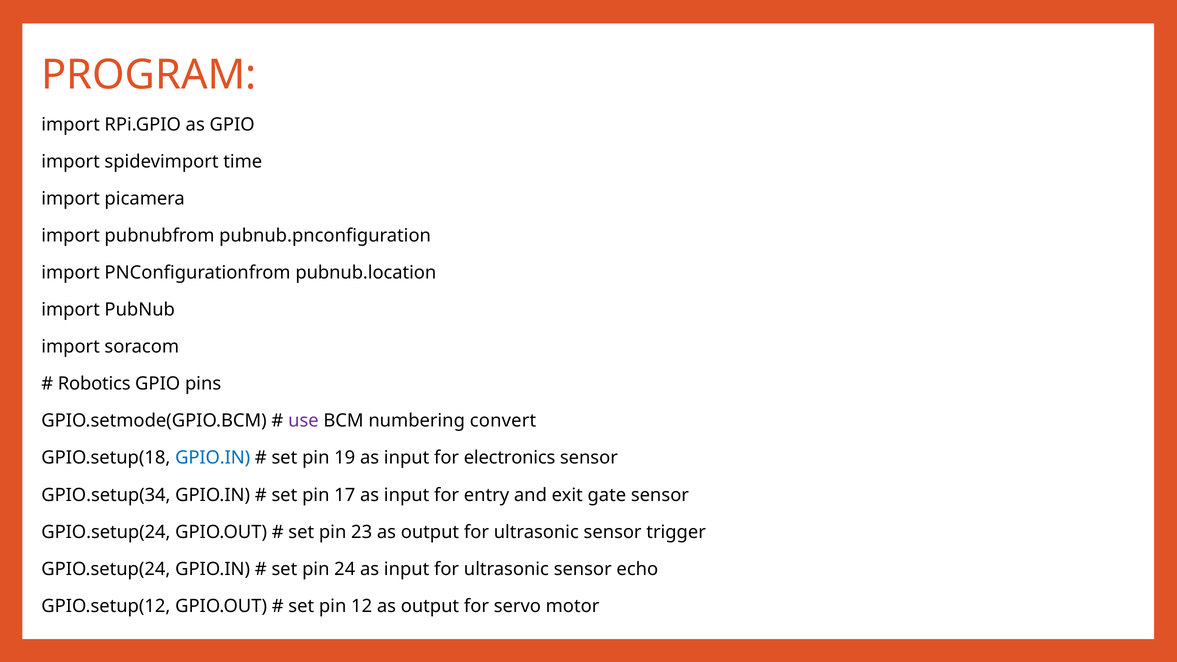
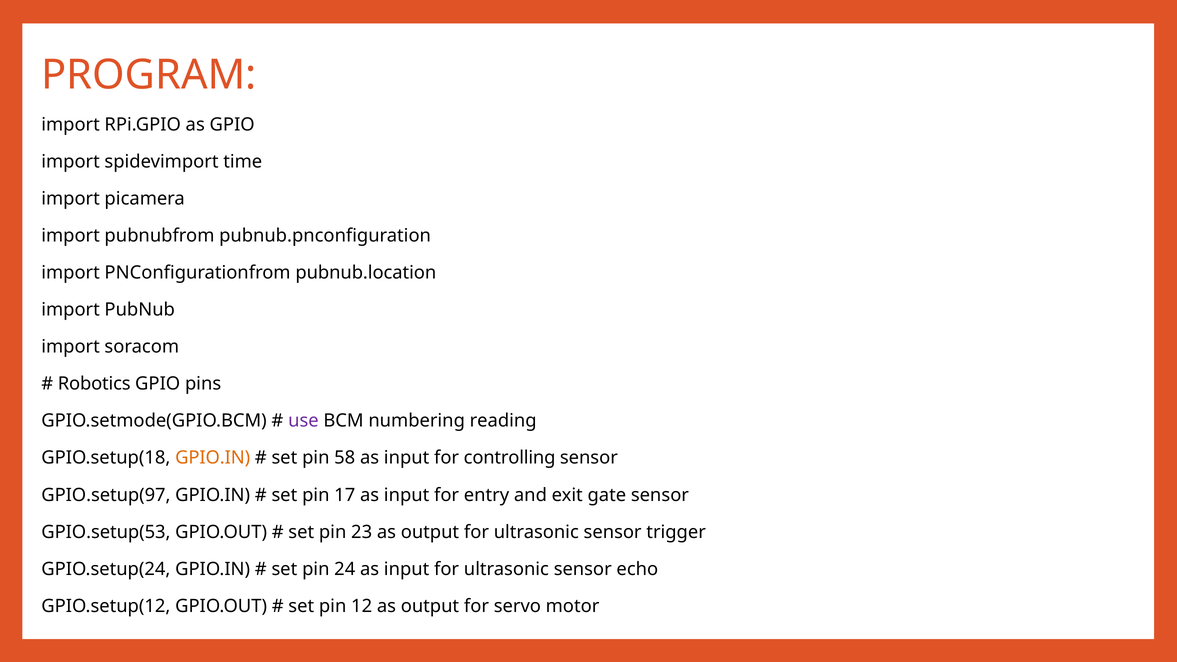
convert: convert -> reading (503, 421)
GPIO.IN colour: blue -> orange (213, 458)
19: 19 -> 58 (345, 458)
electronics: electronics -> controlling (510, 458)
GPIO.setup(34: GPIO.setup(34 -> GPIO.setup(97 (106, 495)
GPIO.setup(24: GPIO.setup(24 -> GPIO.setup(53 (106, 532)
